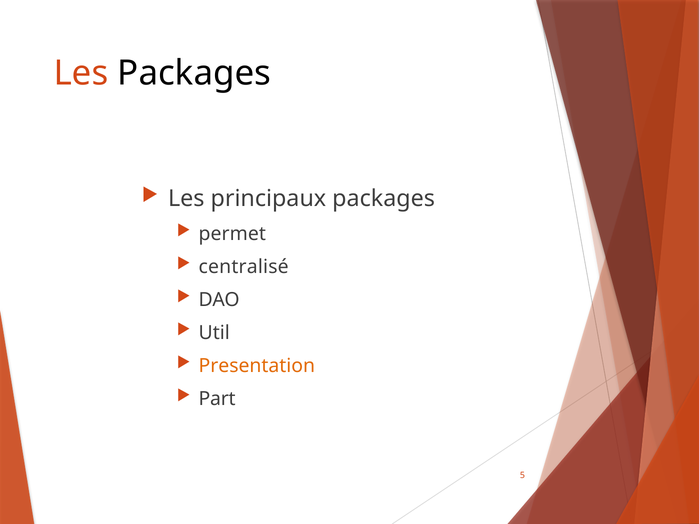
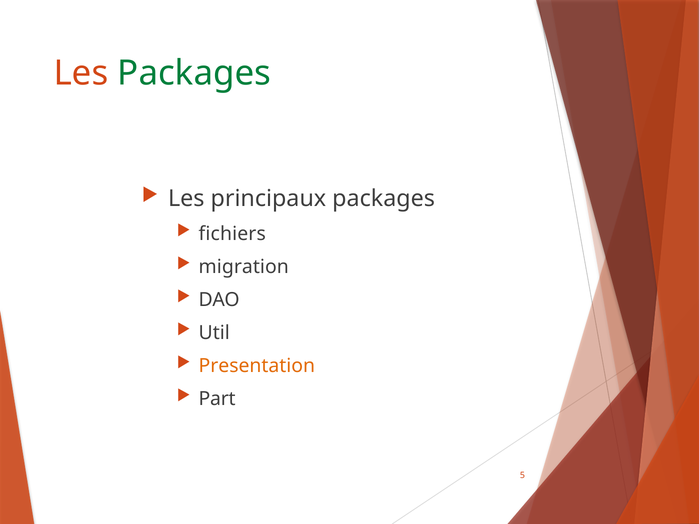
Packages colour: black -> green (194, 74)
permet: permet -> fichiers (232, 234)
centralisé: centralisé -> migration (244, 267)
